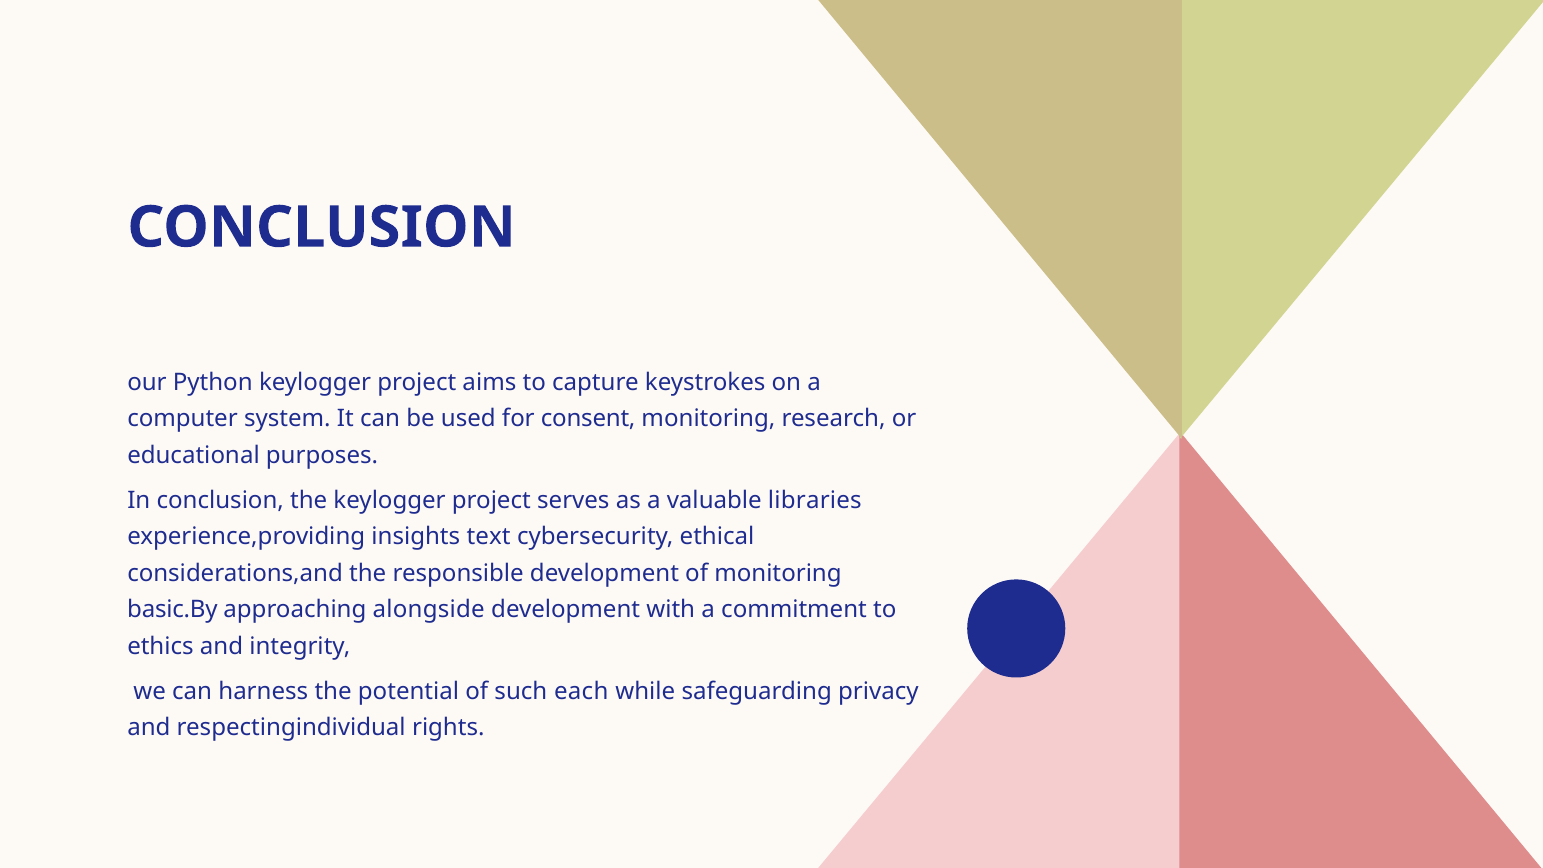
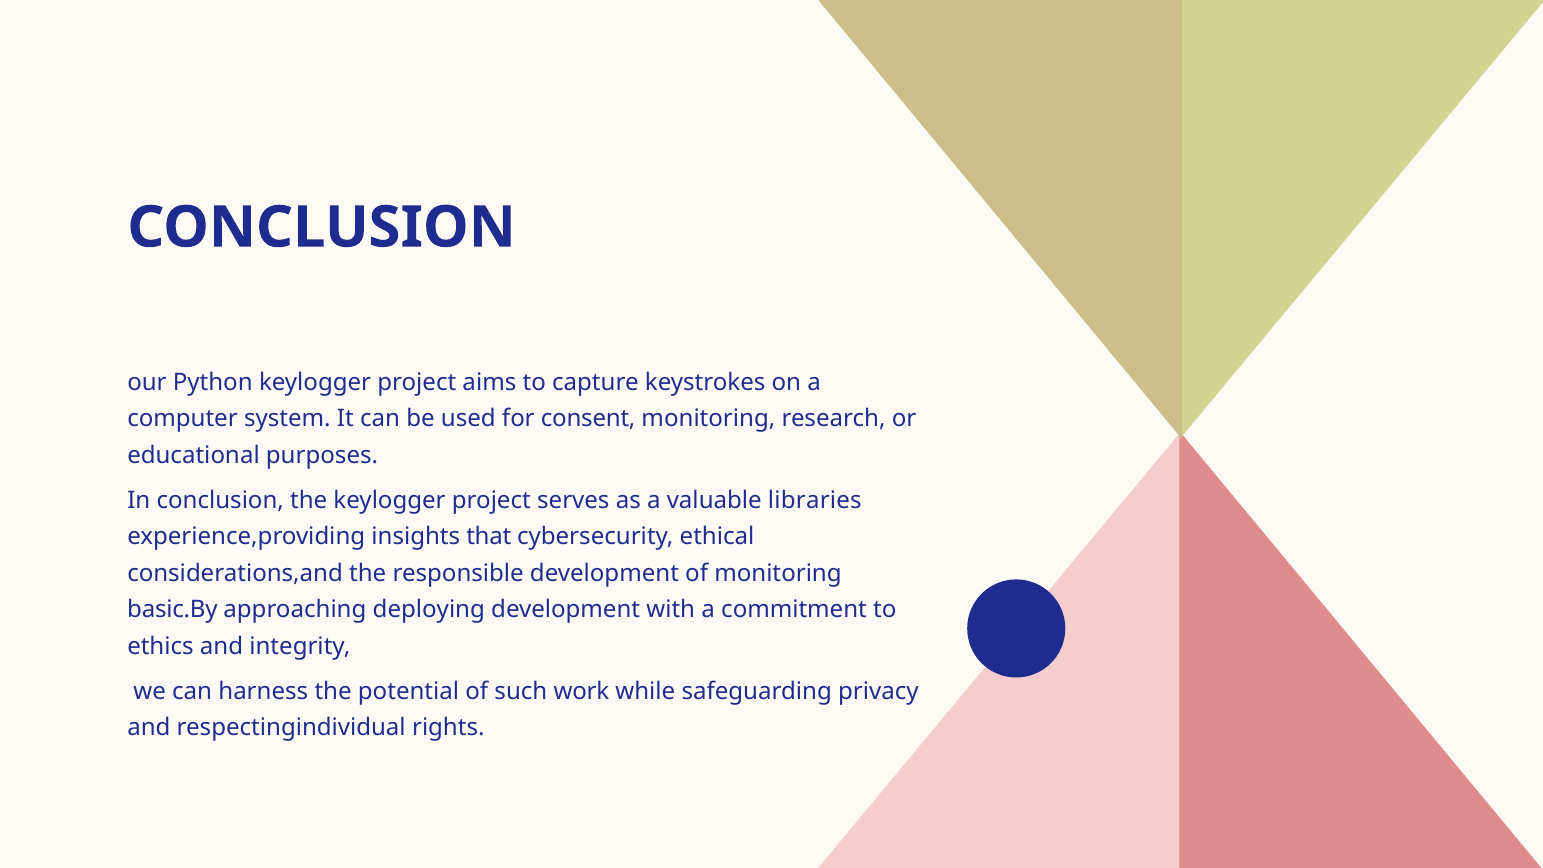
text: text -> that (489, 537)
alongside: alongside -> deploying (429, 610)
each: each -> work (581, 691)
